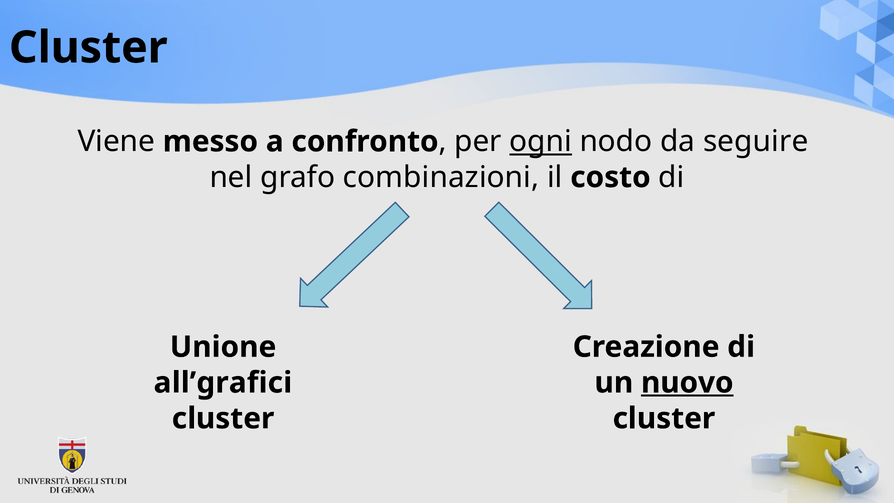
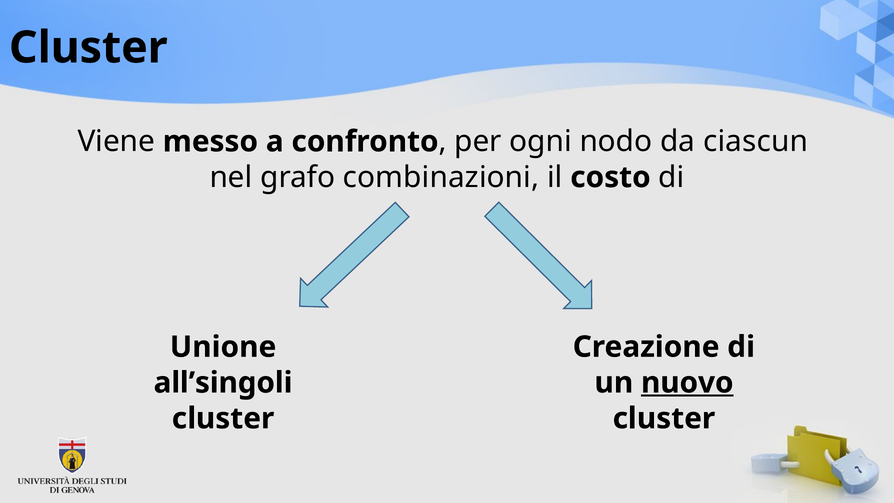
ogni underline: present -> none (541, 142)
seguire: seguire -> ciascun (756, 142)
all’grafici: all’grafici -> all’singoli (223, 383)
